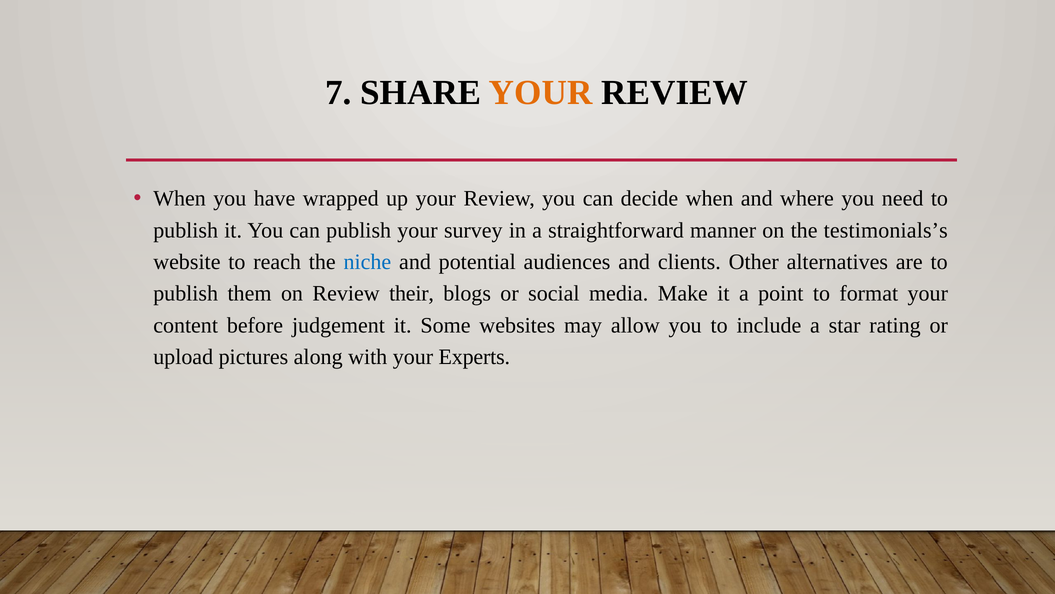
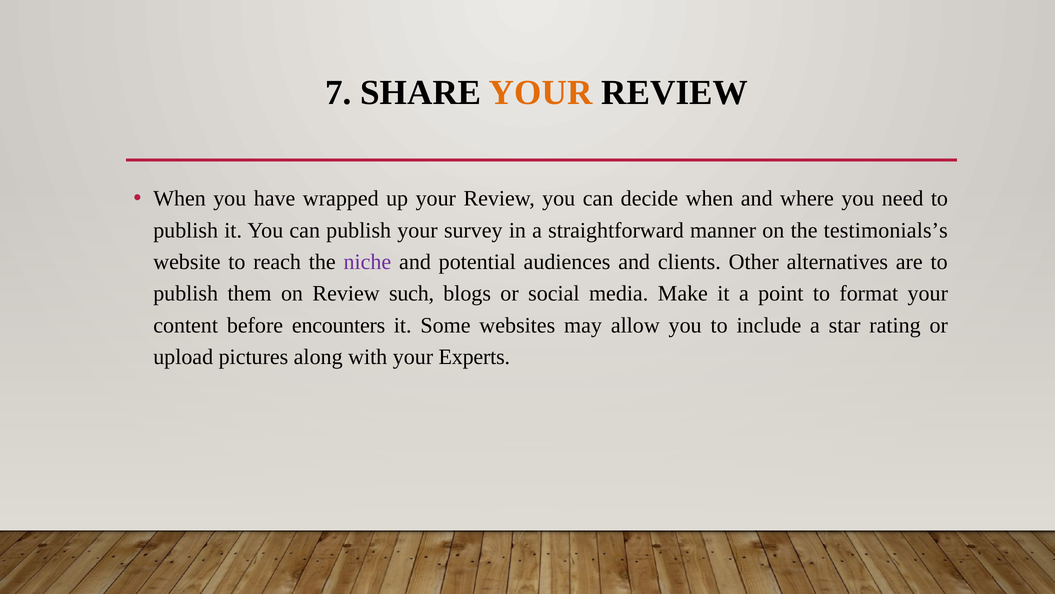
niche colour: blue -> purple (367, 262)
their: their -> such (412, 293)
judgement: judgement -> encounters (339, 325)
